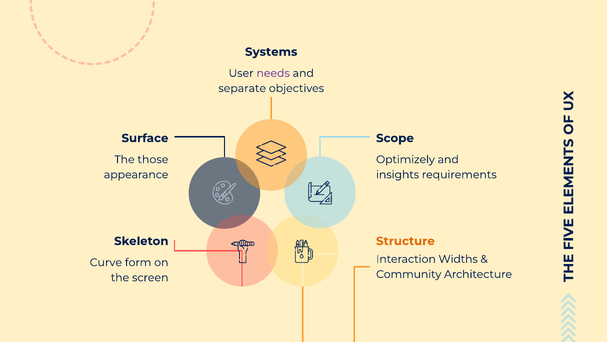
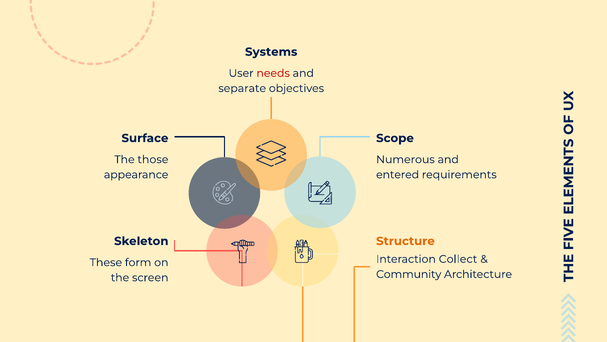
needs colour: purple -> red (273, 73)
Optimizely: Optimizely -> Numerous (405, 159)
insights: insights -> entered (398, 174)
Widths: Widths -> Collect (458, 259)
Curve: Curve -> These (106, 262)
